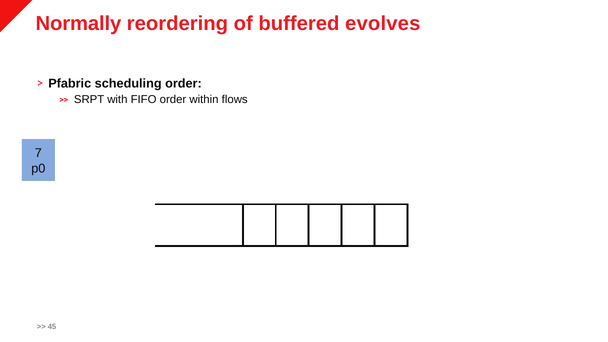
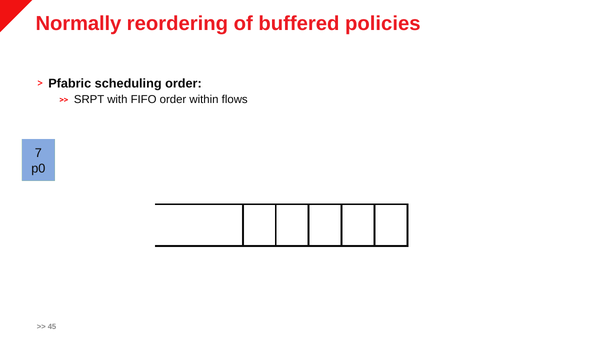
evolves: evolves -> policies (383, 24)
